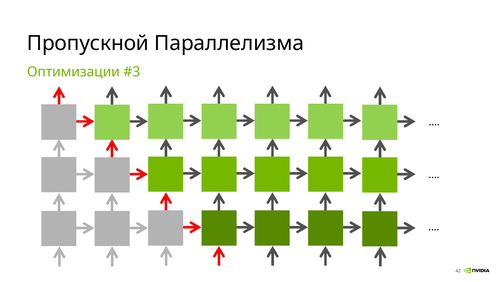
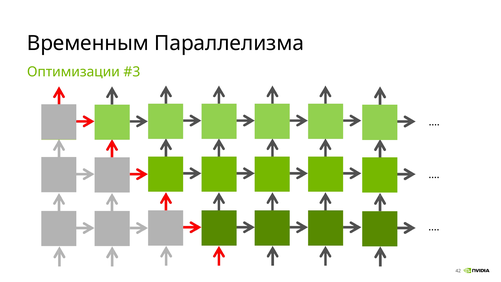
Пропускной: Пропускной -> Временным (88, 43)
